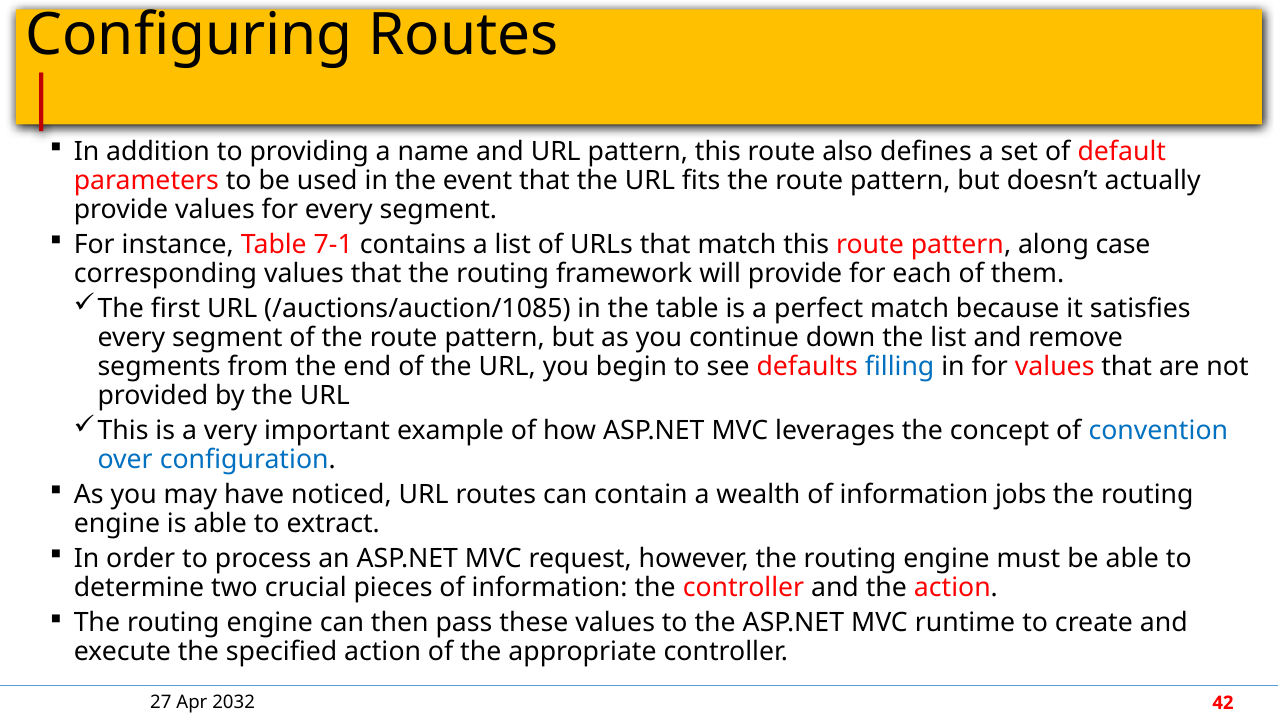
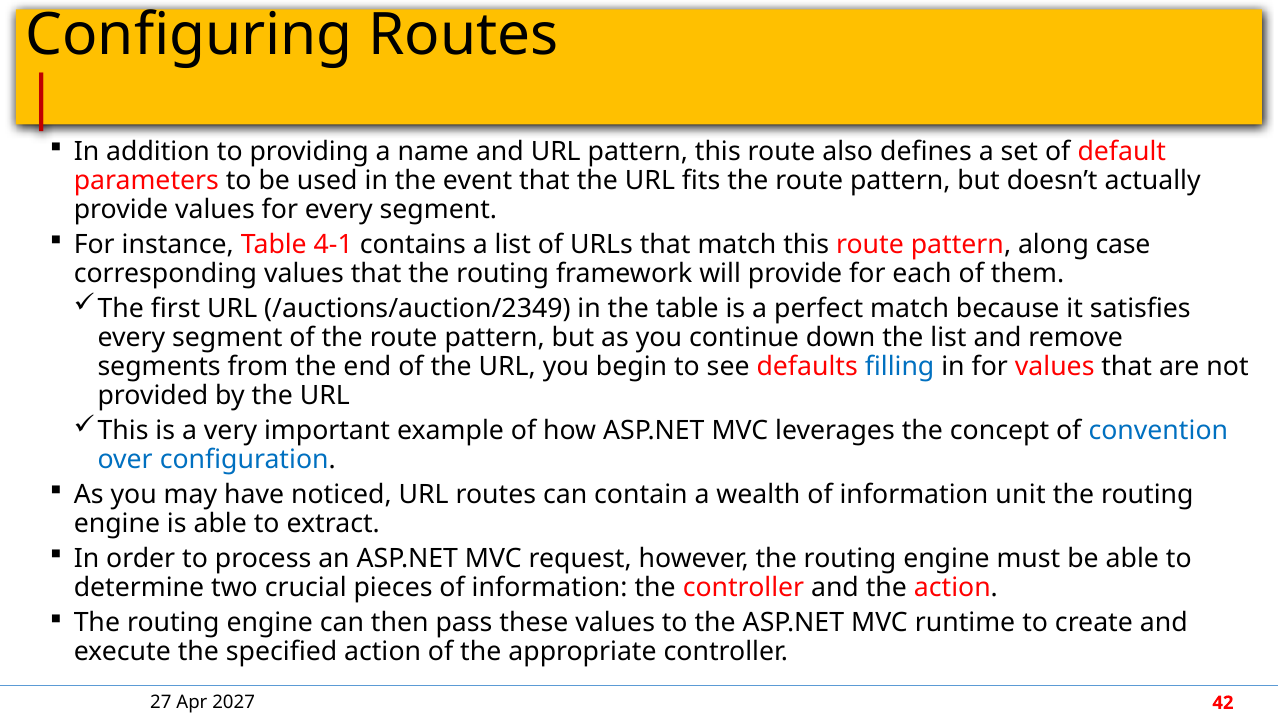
7-1: 7-1 -> 4-1 (333, 245)
/auctions/auction/1085: /auctions/auction/1085 -> /auctions/auction/2349 (417, 309)
jobs: jobs -> unit (1021, 495)
2032: 2032 -> 2027 (234, 703)
